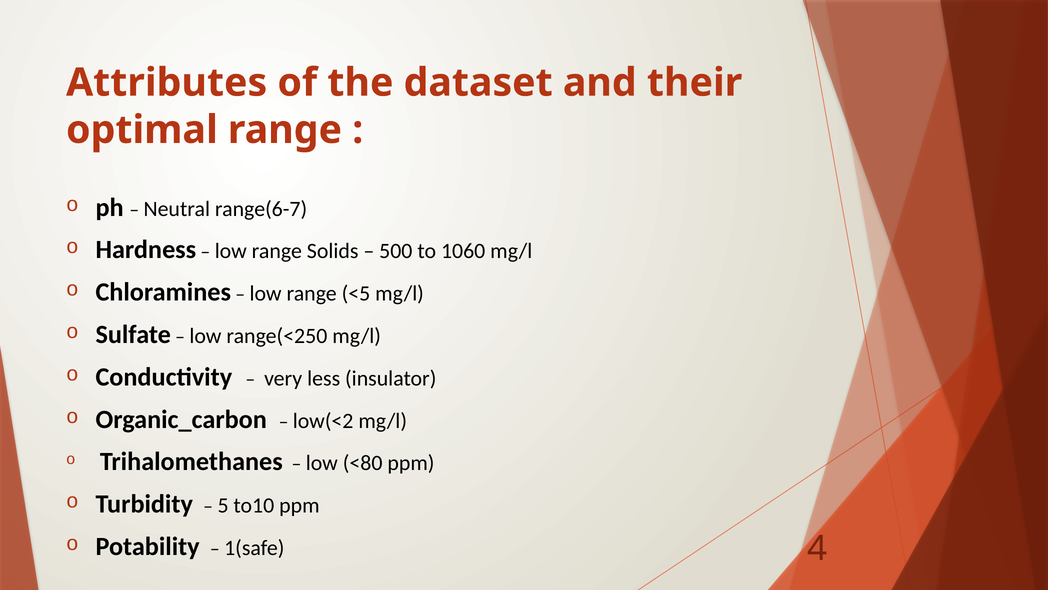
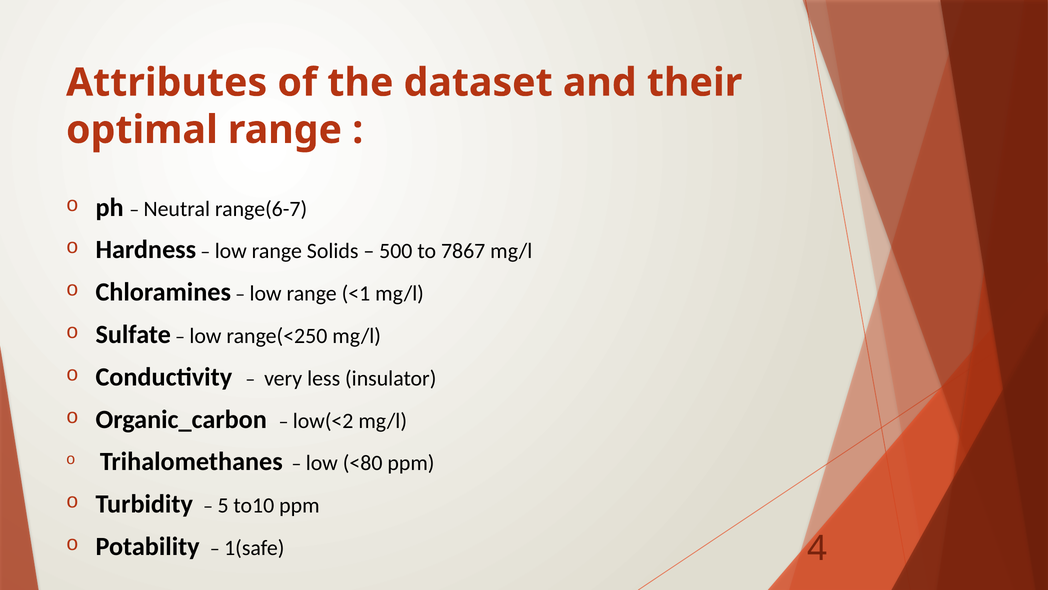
1060: 1060 -> 7867 (463, 251)
<5: <5 -> <1 (356, 293)
